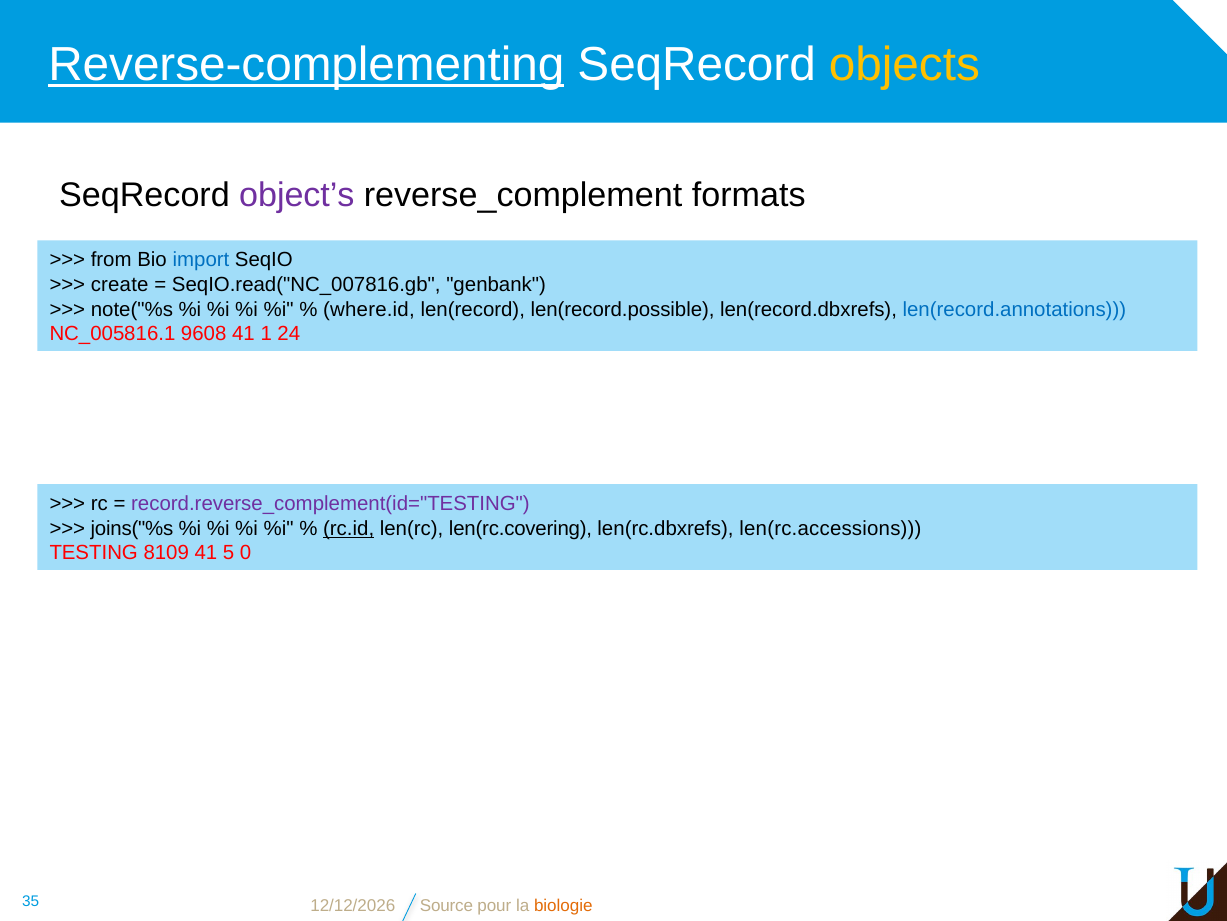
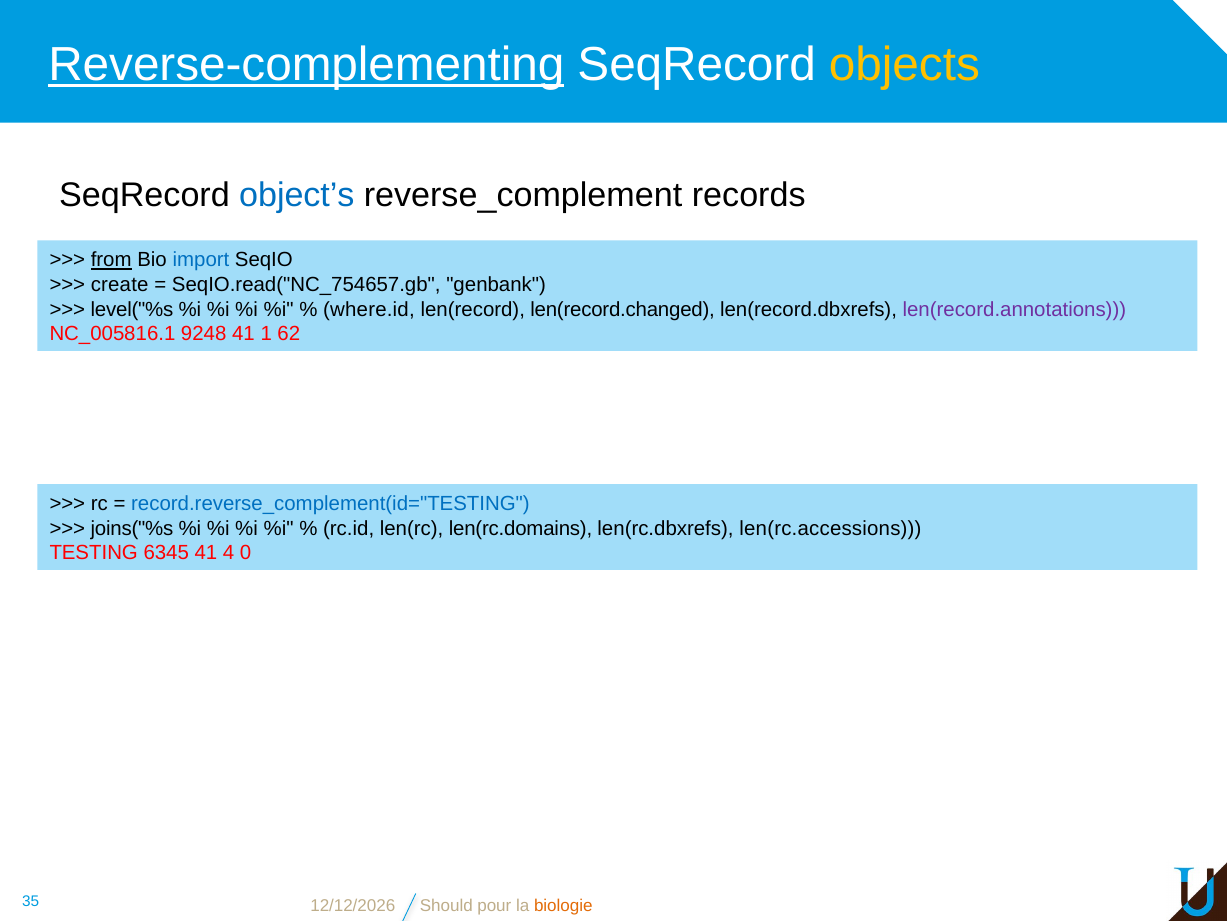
object’s colour: purple -> blue (297, 195)
formats: formats -> records (749, 195)
from underline: none -> present (111, 260)
SeqIO.read("NC_007816.gb: SeqIO.read("NC_007816.gb -> SeqIO.read("NC_754657.gb (306, 285)
note("%s: note("%s -> level("%s (132, 309)
len(record.possible: len(record.possible -> len(record.changed (623, 309)
len(record.annotations colour: blue -> purple (1014, 309)
9608: 9608 -> 9248 (204, 334)
24: 24 -> 62 (289, 334)
record.reverse_complement(id="TESTING colour: purple -> blue (330, 504)
rc.id underline: present -> none (349, 528)
len(rc.covering: len(rc.covering -> len(rc.domains (521, 528)
8109: 8109 -> 6345 (166, 553)
5: 5 -> 4 (229, 553)
Source: Source -> Should (446, 906)
